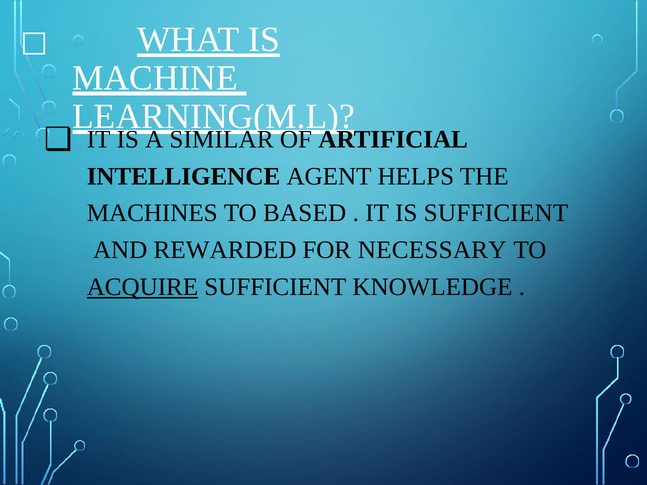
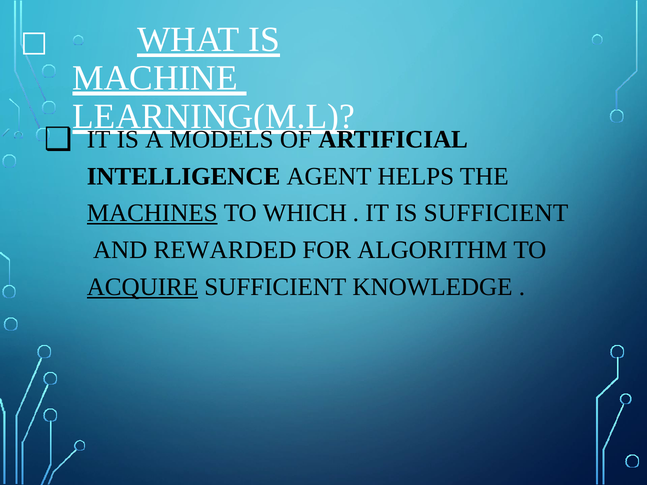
SIMILAR: SIMILAR -> MODELS (222, 140)
MACHINES underline: none -> present (152, 213)
BASED: BASED -> WHICH (305, 213)
NECESSARY: NECESSARY -> ALGORITHM (432, 250)
